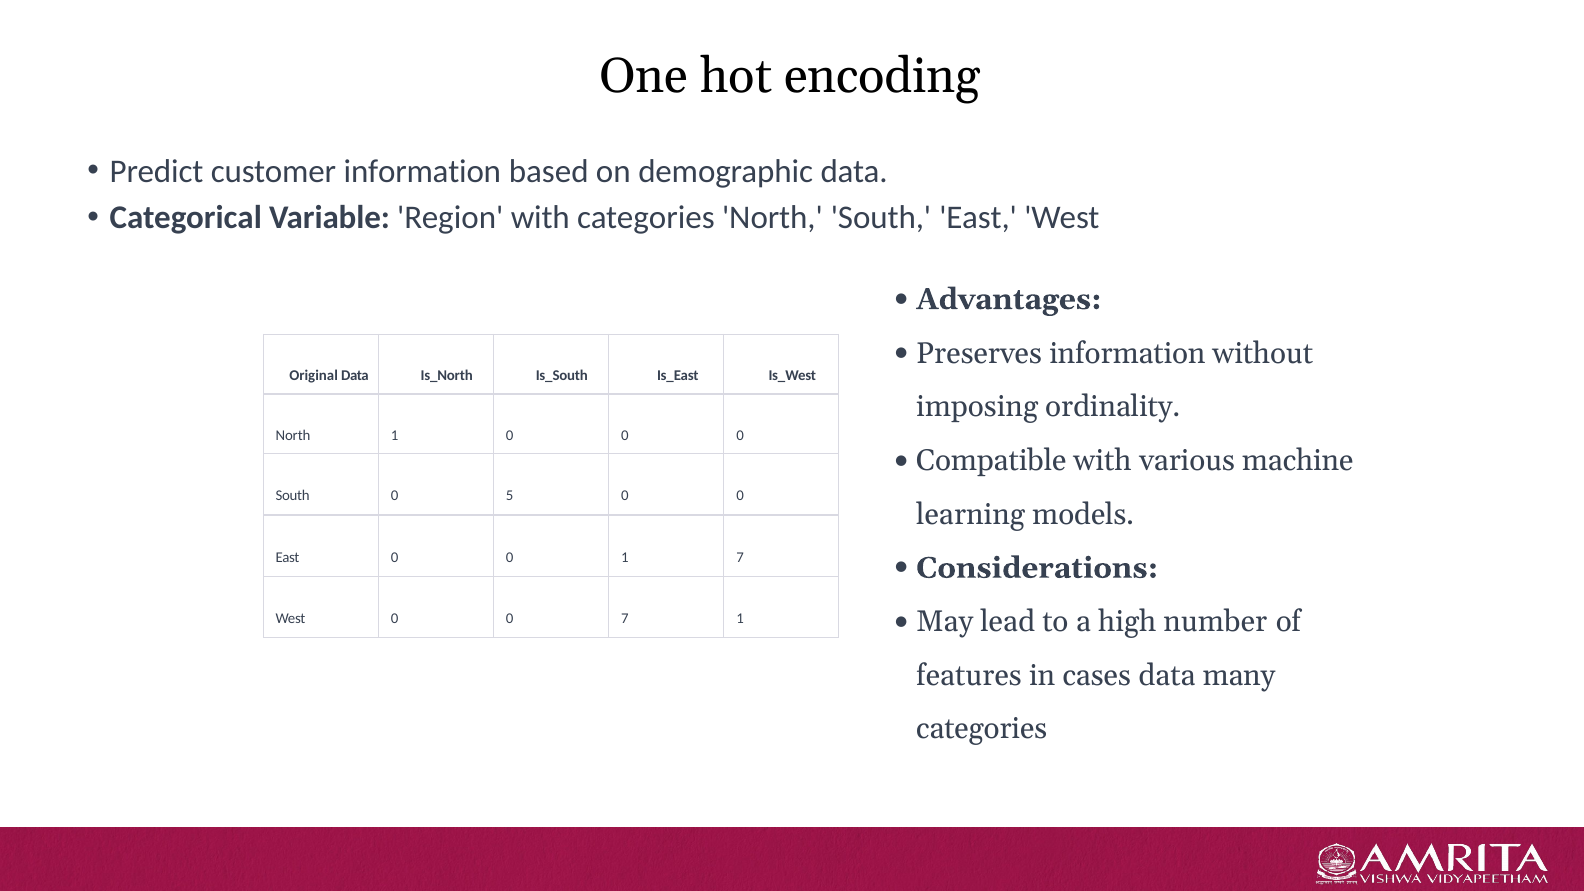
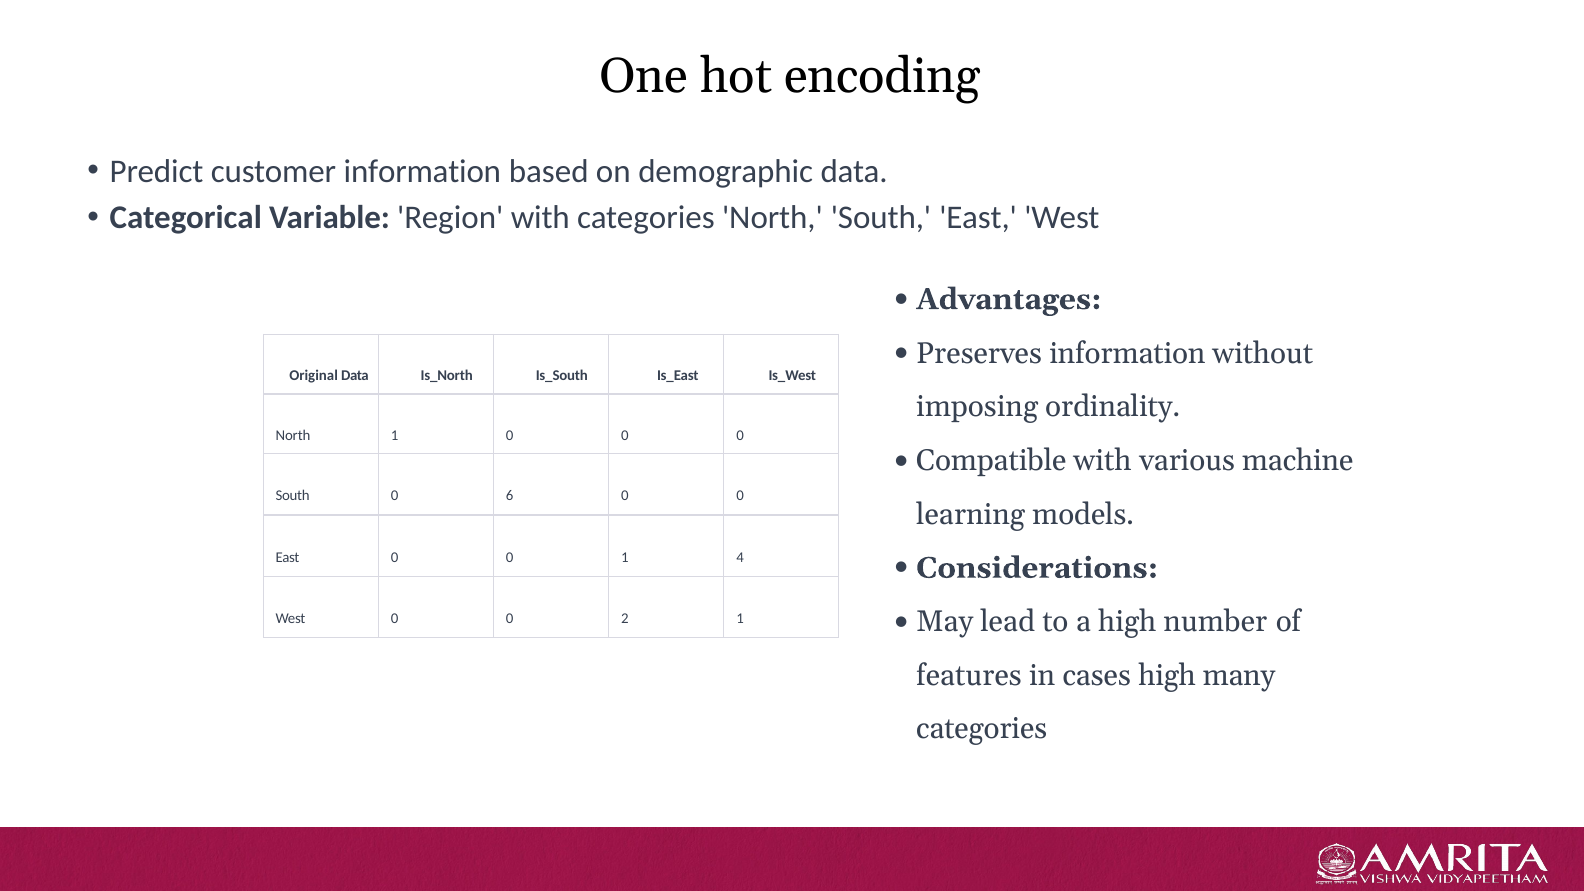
5: 5 -> 6 (510, 496)
1 7: 7 -> 4 (740, 557)
0 7: 7 -> 2 (625, 619)
cases data: data -> high (1167, 675)
